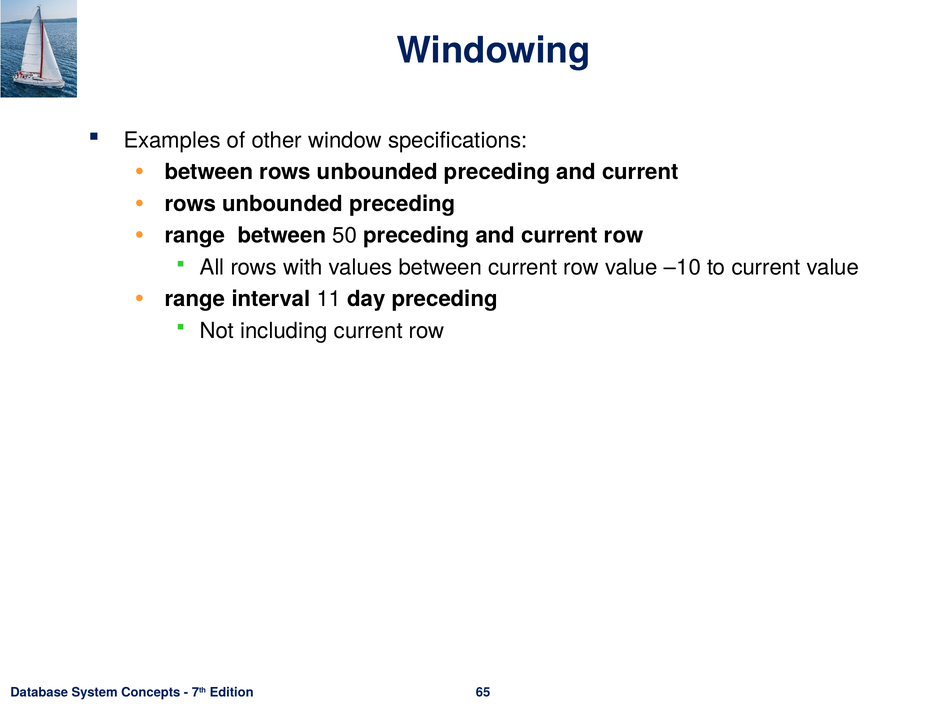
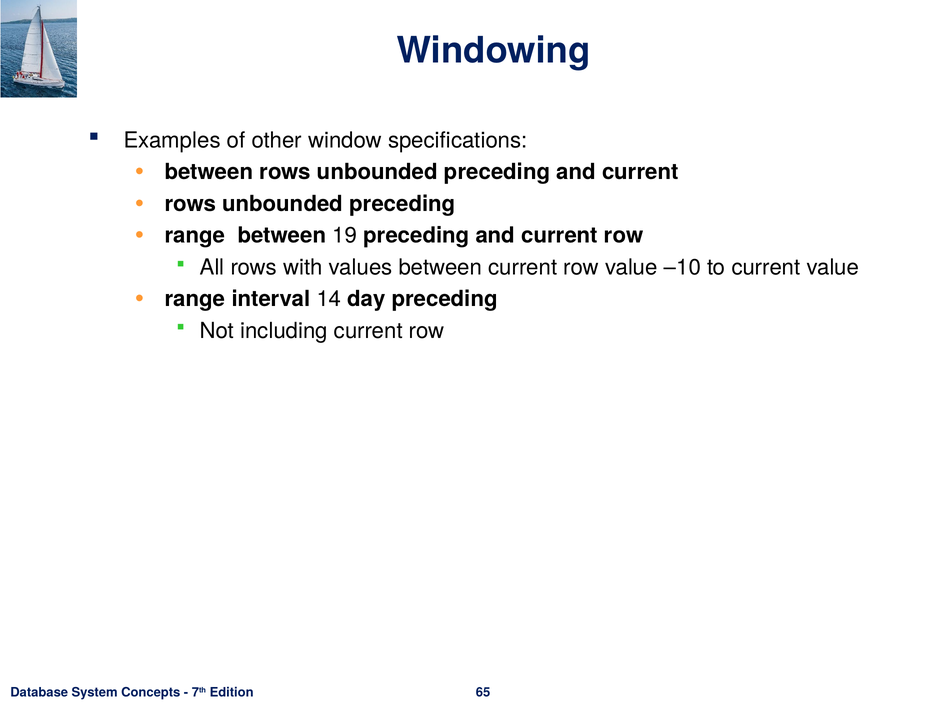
50: 50 -> 19 (345, 236)
11: 11 -> 14 (329, 299)
